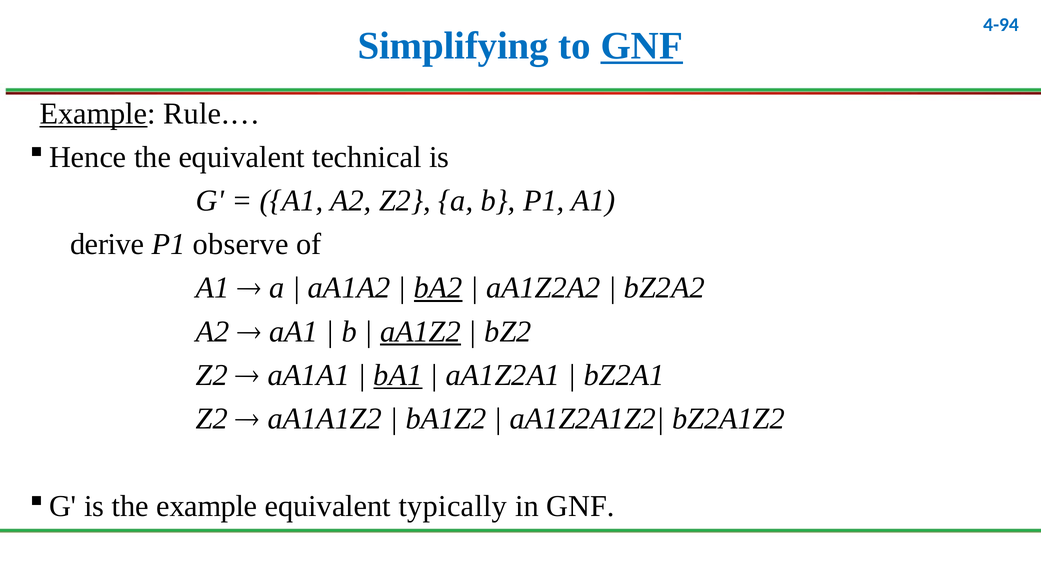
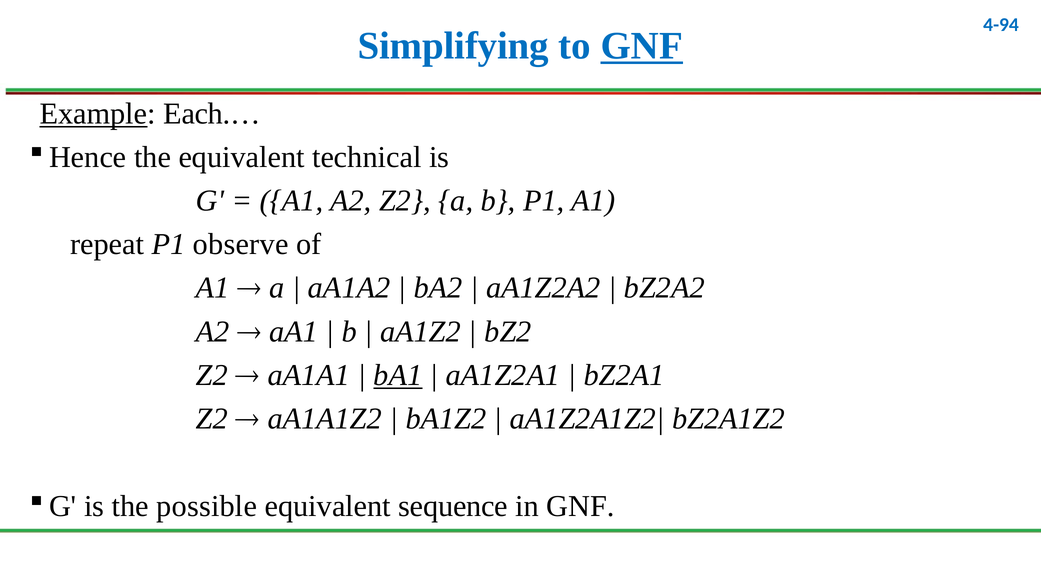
Rule.…: Rule.… -> Each.… (212, 114)
derive: derive -> repeat (107, 245)
bA2 underline: present -> none (438, 288)
aA1Z2 underline: present -> none (421, 332)
the example: example -> possible (207, 506)
typically: typically -> sequence (453, 506)
